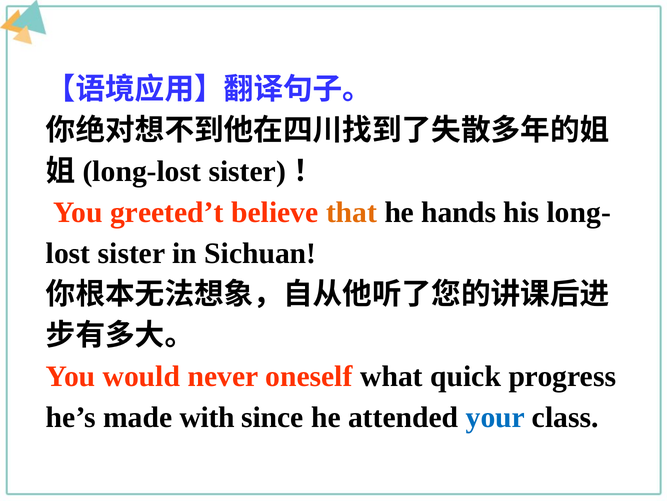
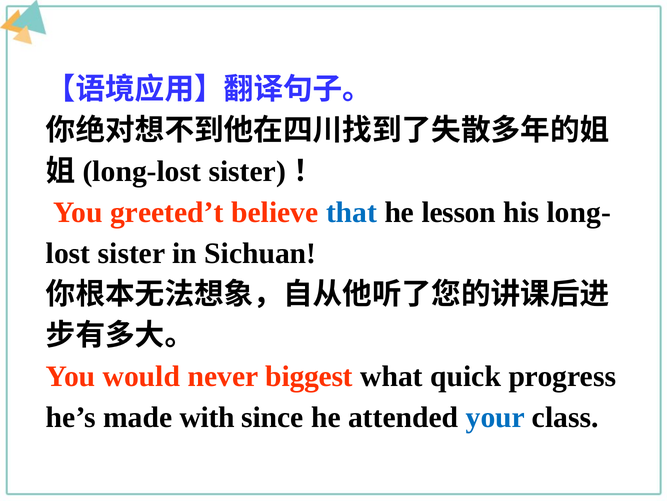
that colour: orange -> blue (352, 212)
hands: hands -> lesson (459, 212)
oneself: oneself -> biggest (309, 376)
